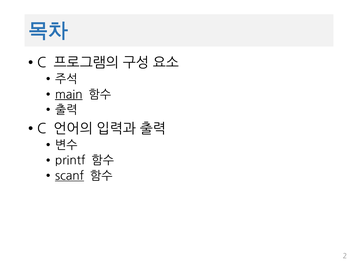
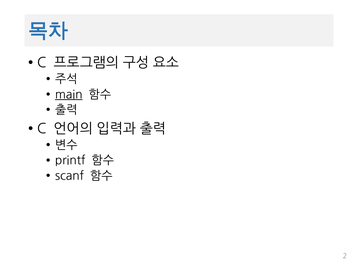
scanf underline: present -> none (69, 176)
